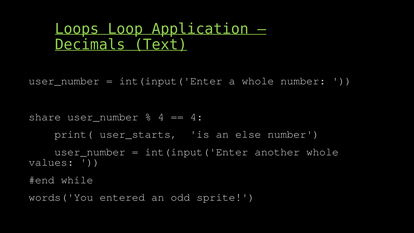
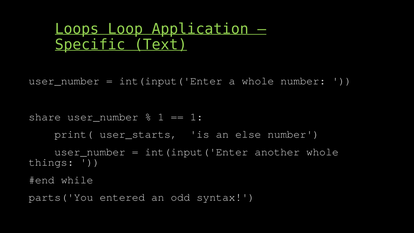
Decimals: Decimals -> Specific (90, 45)
4: 4 -> 1 (161, 117)
4: 4 -> 1 (197, 117)
values: values -> things (51, 162)
words('You: words('You -> parts('You (61, 197)
sprite: sprite -> syntax (226, 197)
